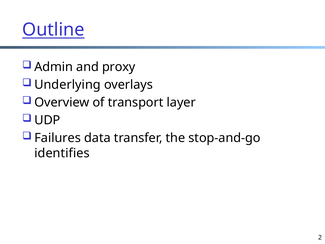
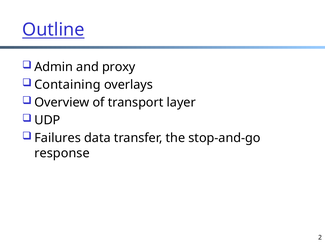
Underlying: Underlying -> Containing (67, 85)
identifies: identifies -> response (62, 153)
